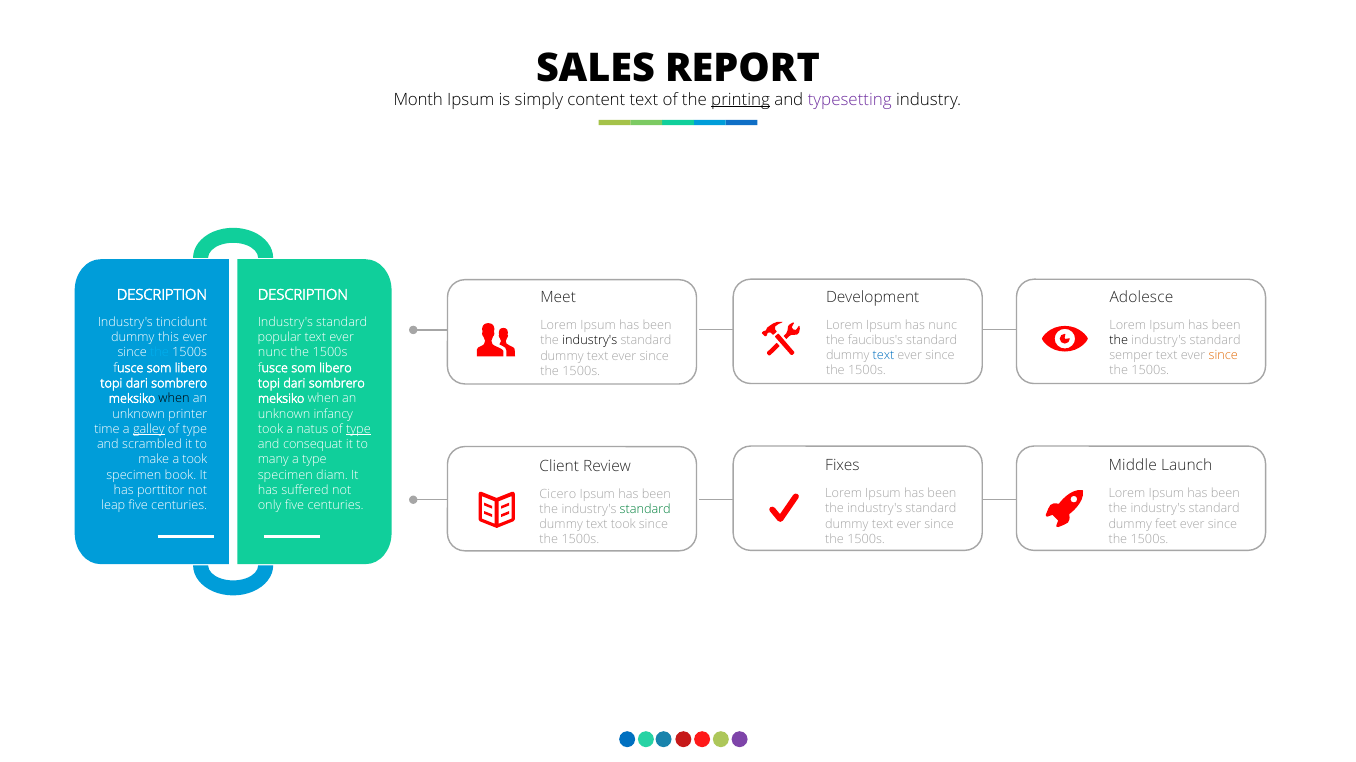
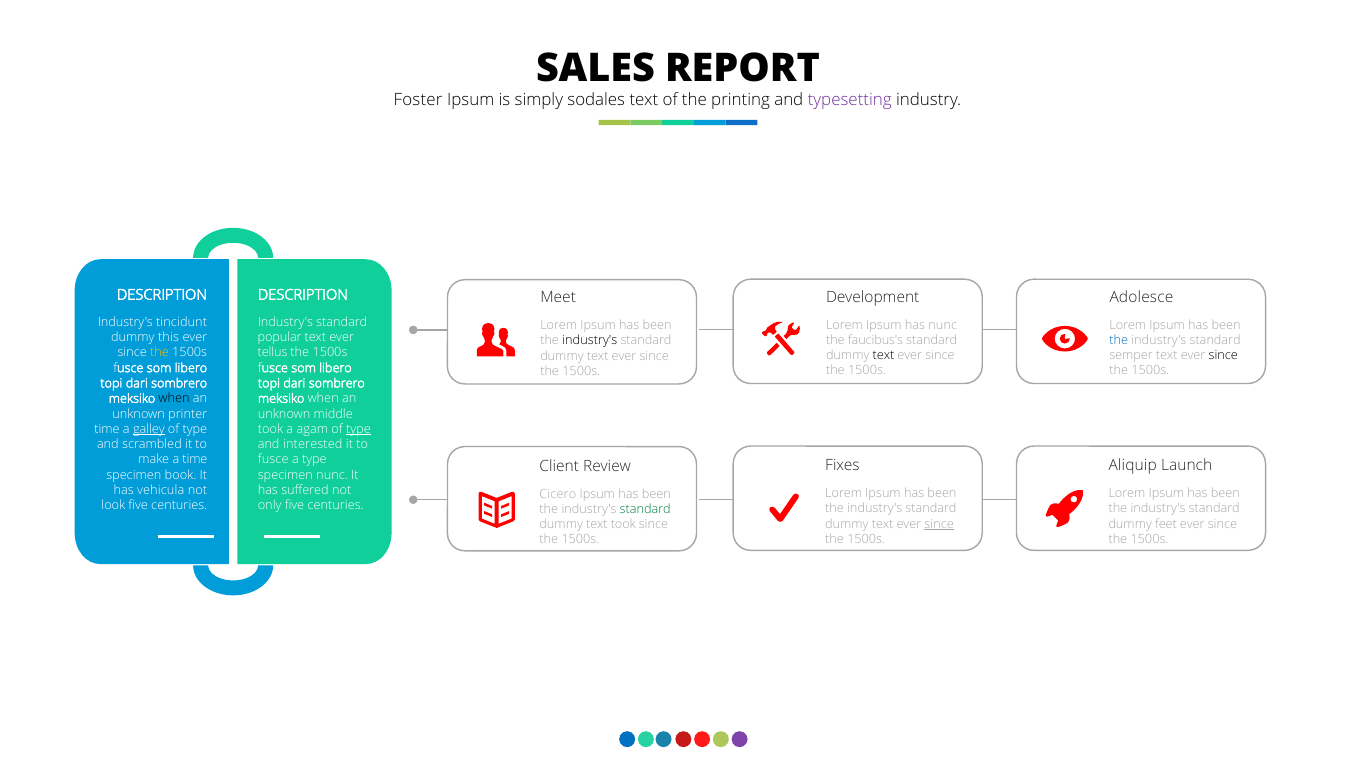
Month: Month -> Foster (418, 100)
content: content -> sodales (596, 100)
printing underline: present -> none (741, 100)
the colour: black -> blue (1119, 340)
the colour: light blue -> yellow (160, 353)
nunc: nunc -> tellus (273, 353)
text colour: blue -> black (883, 356)
since colour: orange -> black (1223, 356)
infancy: infancy -> middle (333, 414)
natus: natus -> agam (312, 430)
consequat: consequat -> interested (313, 445)
a took: took -> time (195, 460)
many: many -> fusce (273, 460)
Middle: Middle -> Aliquip (1133, 466)
specimen diam: diam -> nunc (332, 475)
porttitor: porttitor -> vehicula (161, 491)
leap: leap -> look (113, 506)
since underline: none -> present (939, 524)
